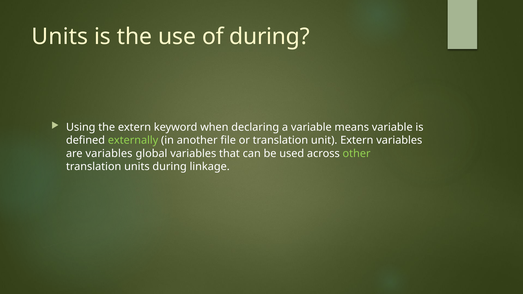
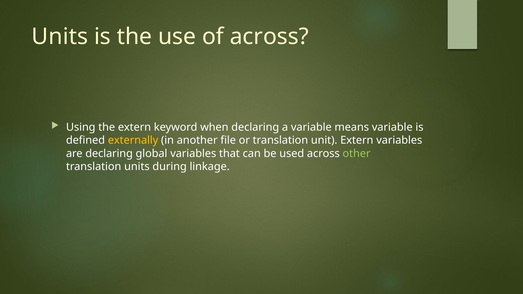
of during: during -> across (269, 37)
externally colour: light green -> yellow (133, 140)
are variables: variables -> declaring (109, 154)
